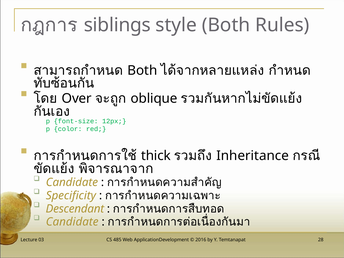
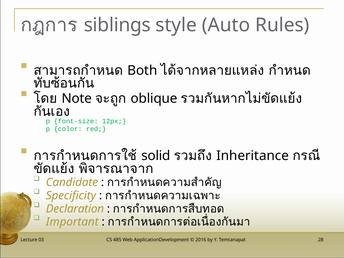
style Both: Both -> Auto (226, 25)
Over: Over -> Note (77, 99)
thick: thick -> solid (156, 156)
Descendant: Descendant -> Declaration (75, 209)
Candidate: Candidate -> Important (72, 222)
